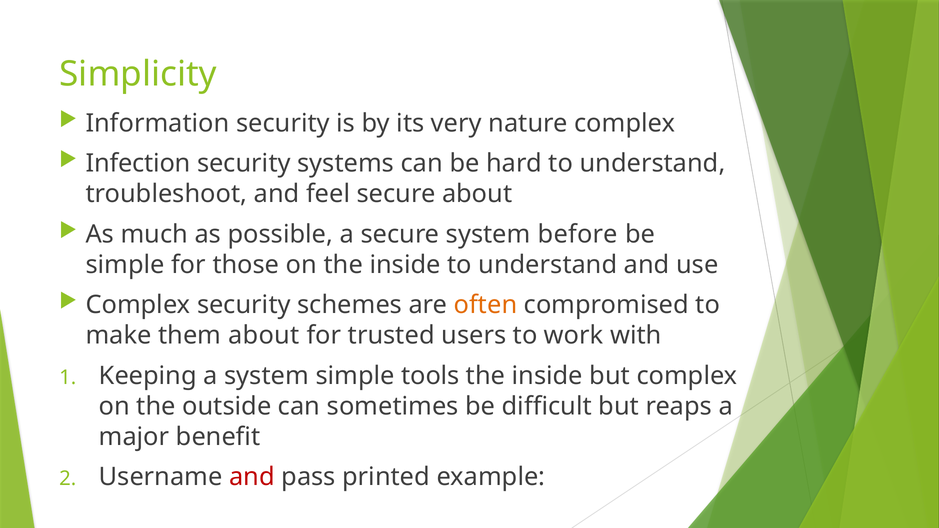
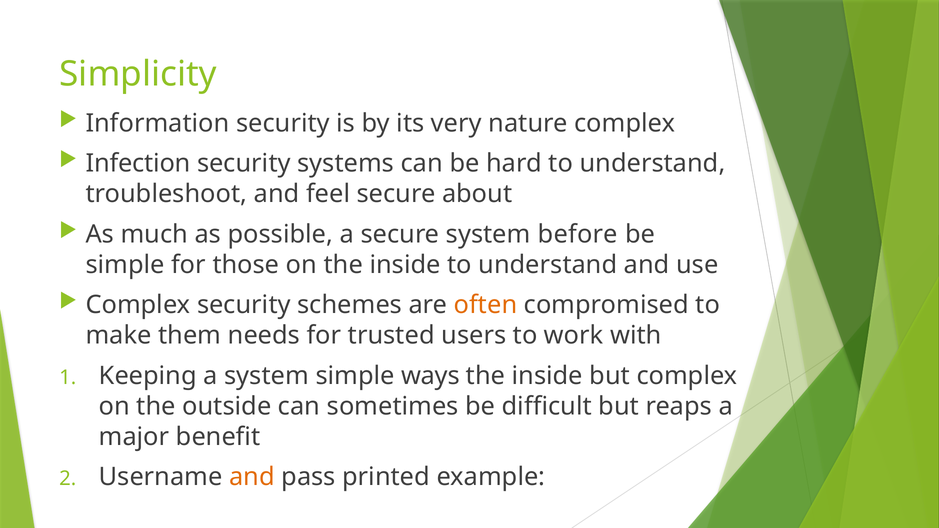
them about: about -> needs (264, 336)
tools: tools -> ways (430, 376)
and colour: red -> orange (252, 477)
